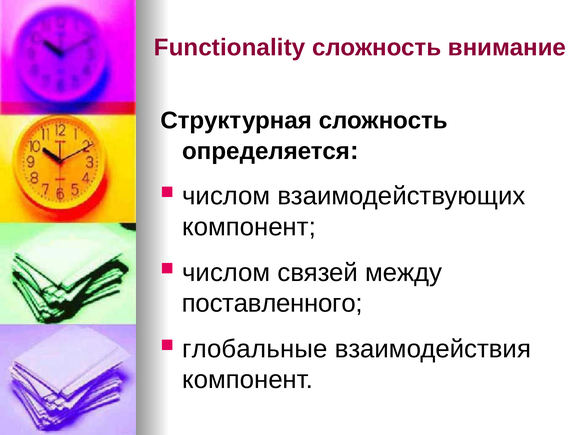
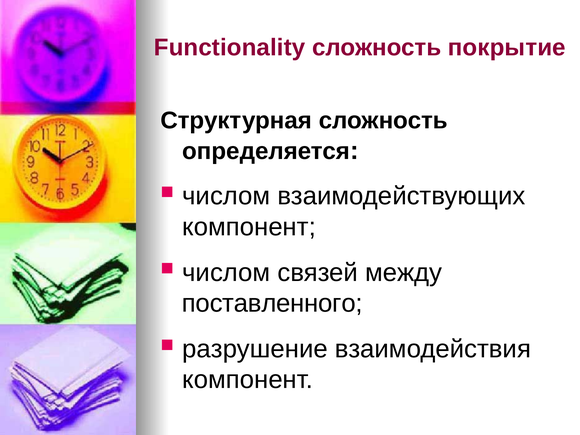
внимание: внимание -> покрытие (507, 48)
глобальные: глобальные -> разрушение (255, 349)
